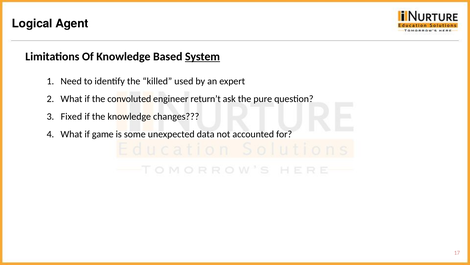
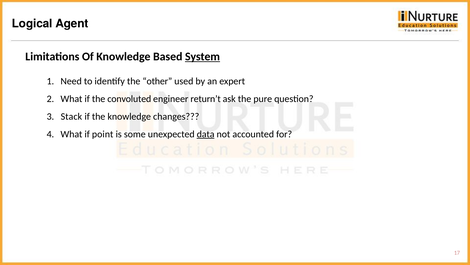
killed: killed -> other (157, 81)
Fixed: Fixed -> Stack (71, 116)
game: game -> point (103, 134)
data underline: none -> present (206, 134)
